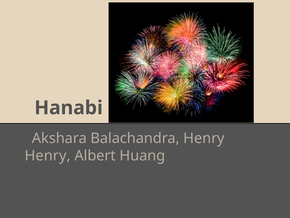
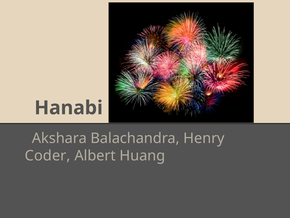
Henry: Henry -> Coder (48, 155)
